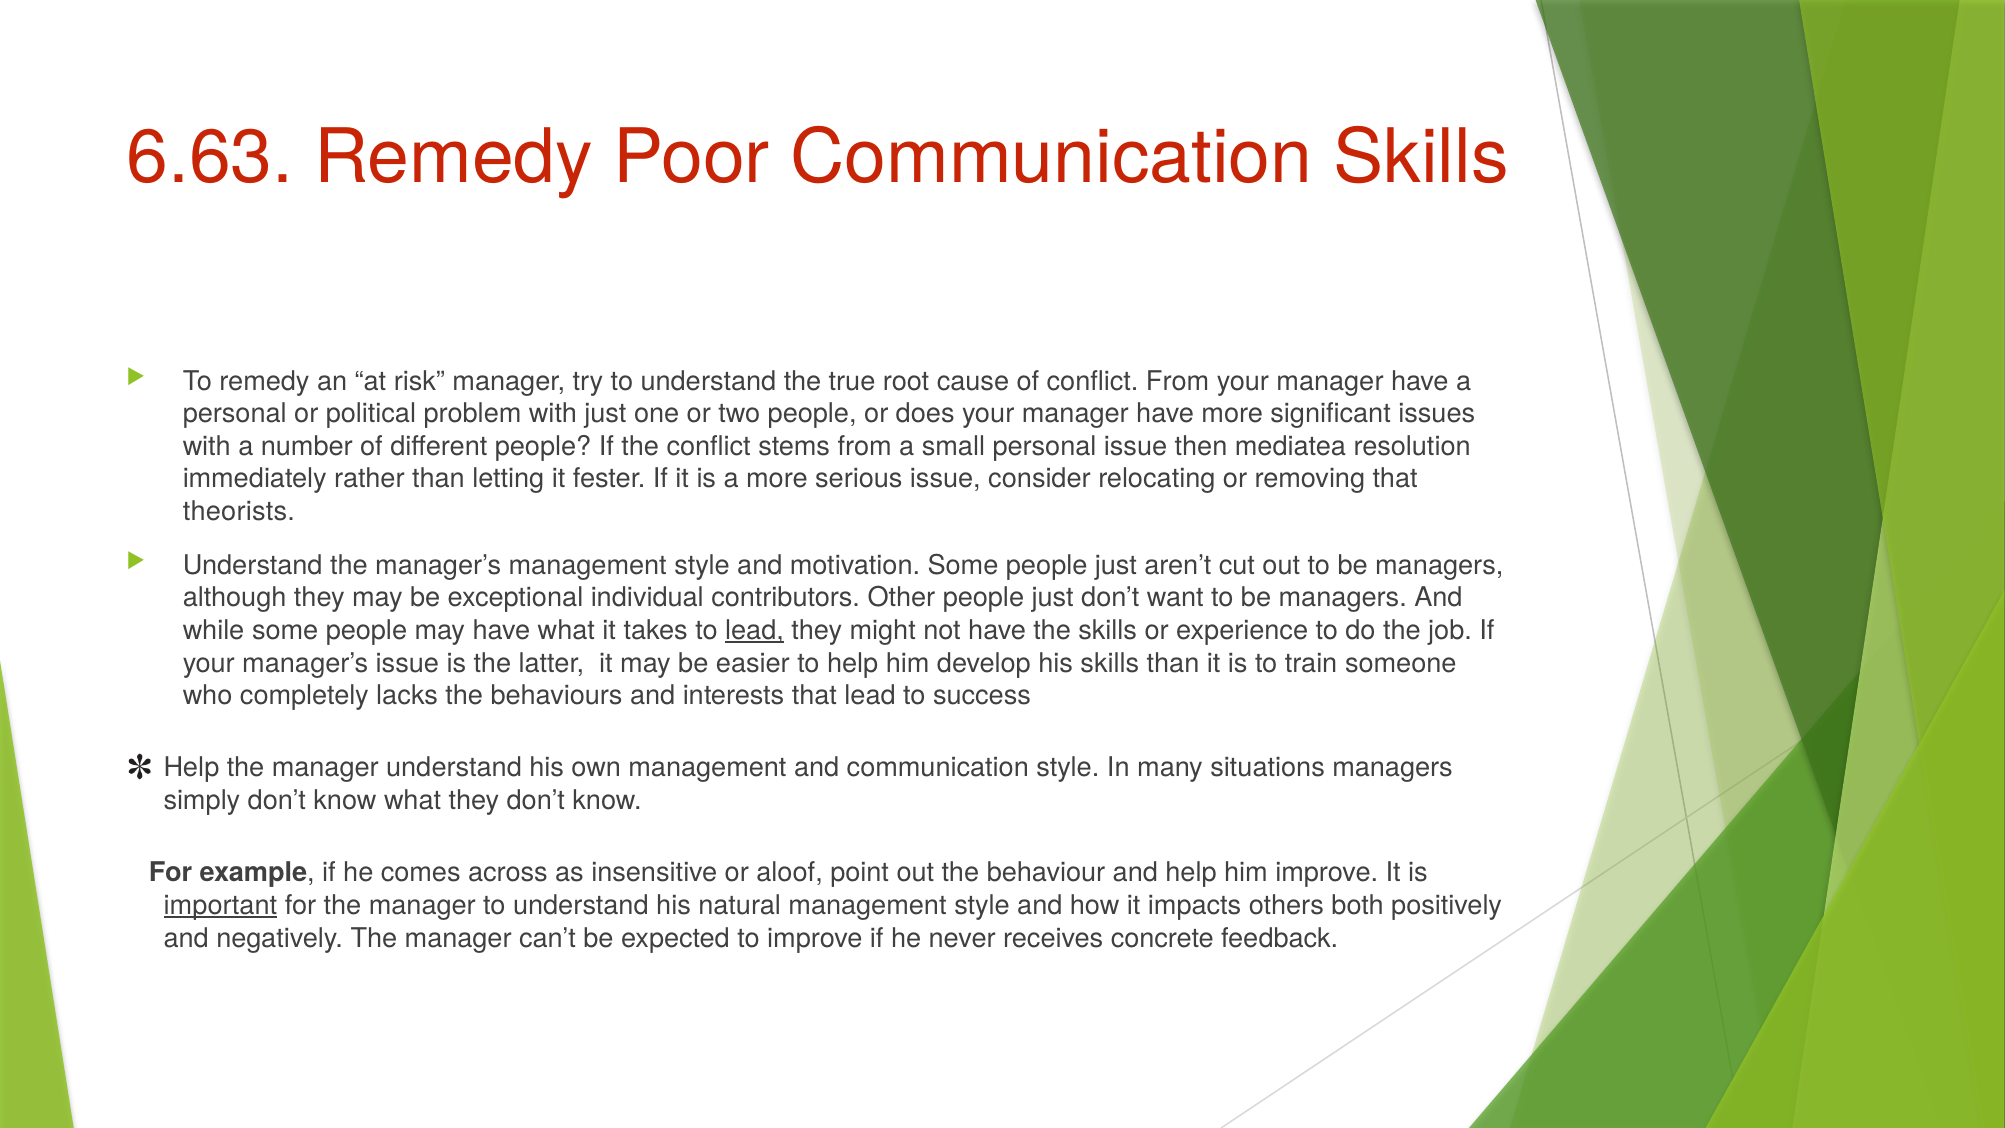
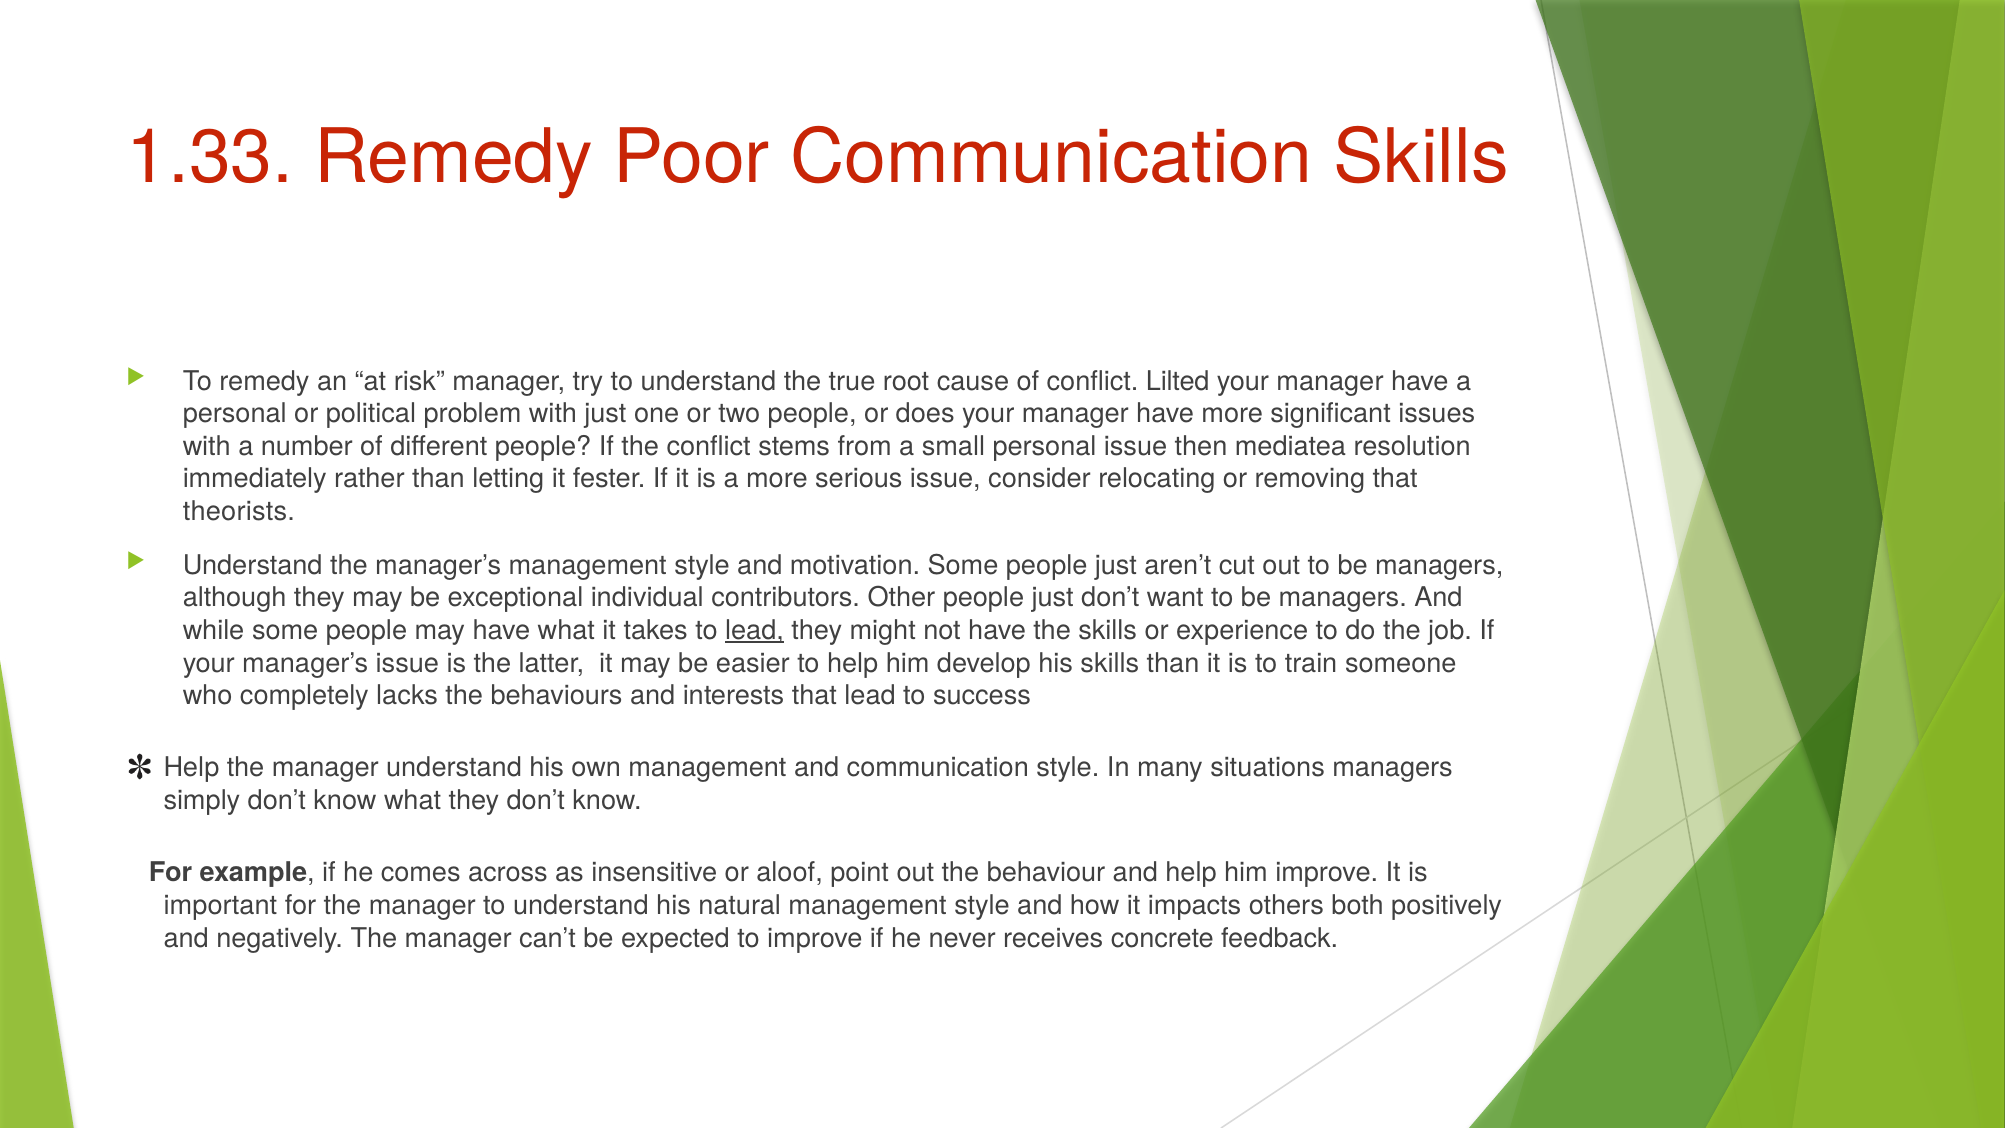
6.63: 6.63 -> 1.33 (210, 158)
conflict From: From -> Lilted (1178, 381)
important underline: present -> none (220, 905)
